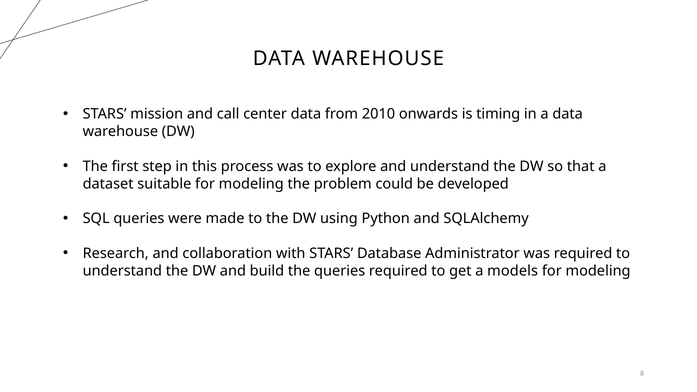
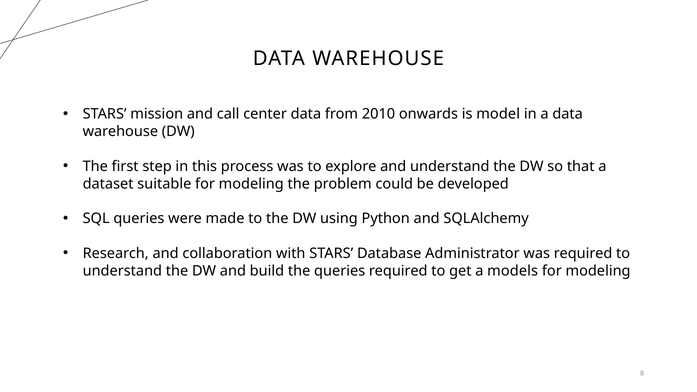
timing: timing -> model (498, 114)
